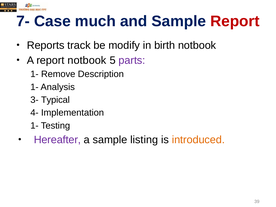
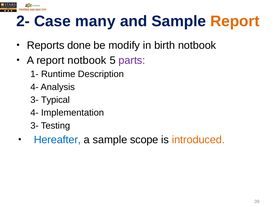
7-: 7- -> 2- (23, 21)
much: much -> many (95, 21)
Report colour: red -> orange (235, 21)
track: track -> done (79, 45)
Remove: Remove -> Runtime (58, 74)
1-: 1- -> 4- (34, 87)
1-: 1- -> 3- (34, 126)
Hereafter colour: purple -> blue (57, 140)
listing: listing -> scope (144, 140)
